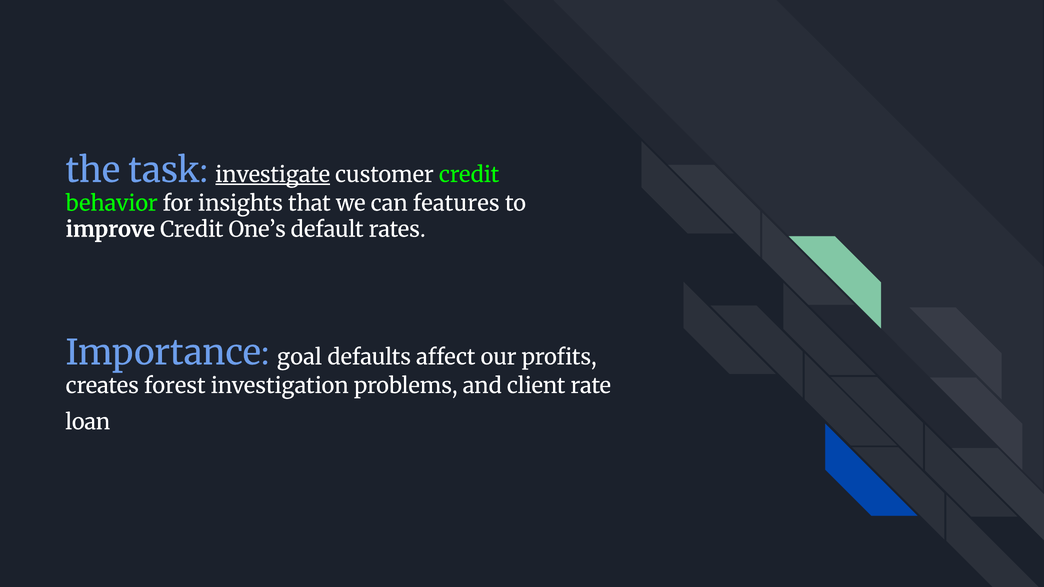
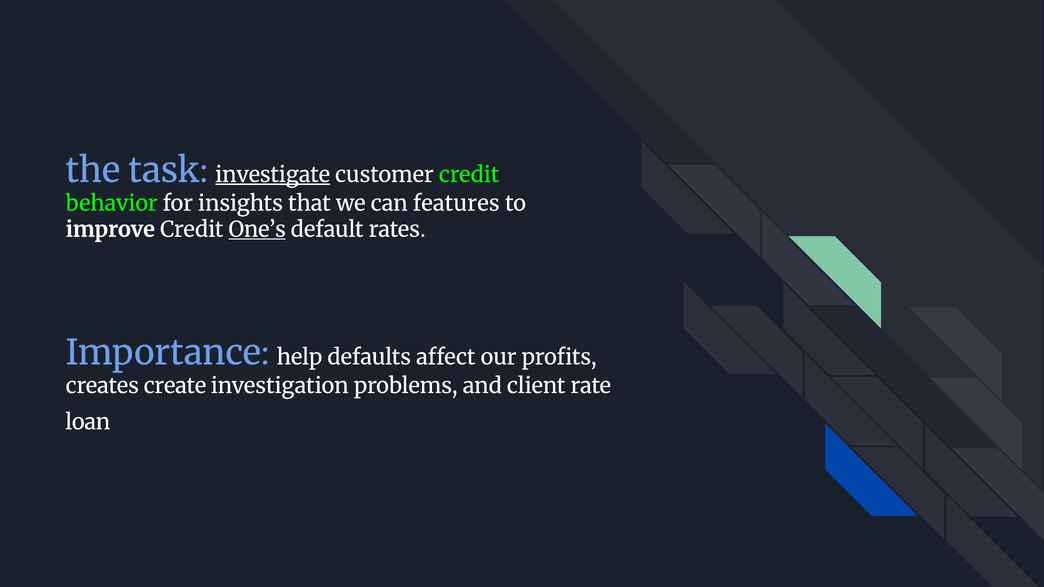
One’s underline: none -> present (257, 230)
goal: goal -> help (299, 357)
forest: forest -> create (175, 386)
